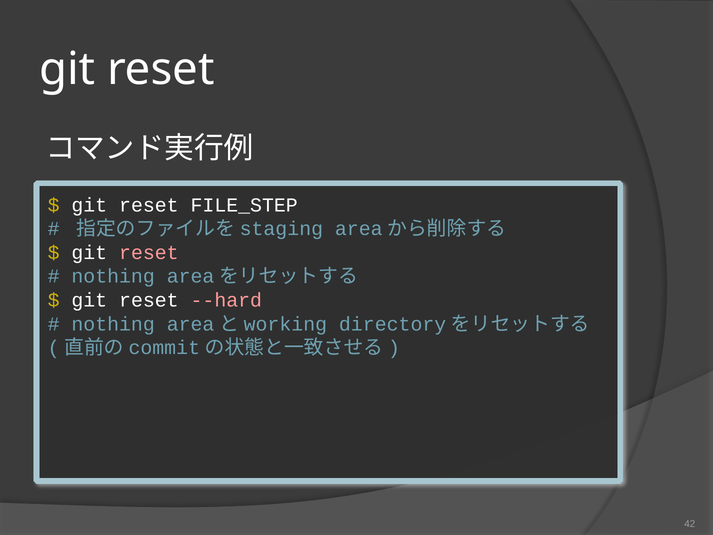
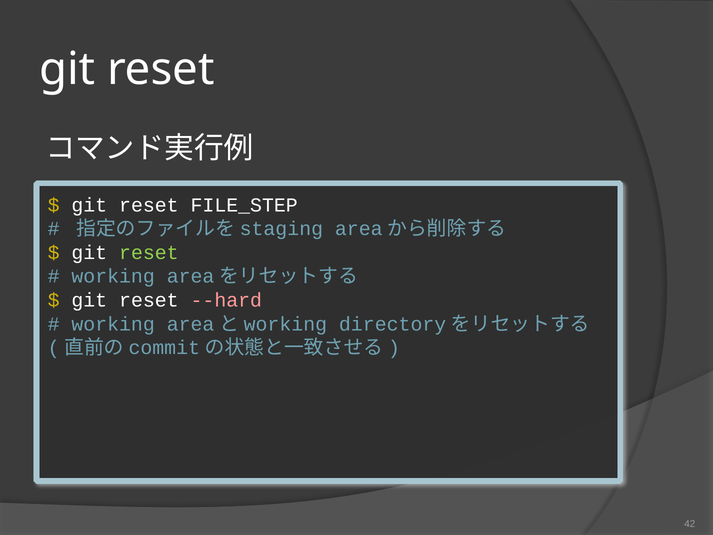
reset colour: pink -> light green (149, 252)
nothing: nothing -> working (113, 276)
nothing: nothing -> working (113, 324)
